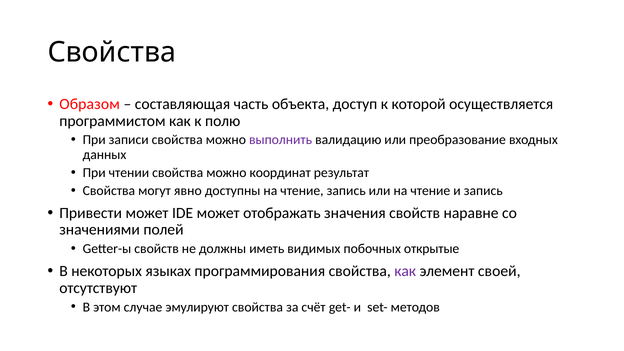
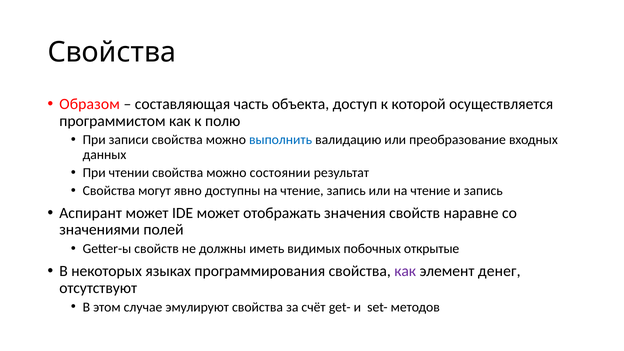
выполнить colour: purple -> blue (281, 140)
координат: координат -> состоянии (280, 173)
Привести: Привести -> Аспирант (91, 213)
своей: своей -> денег (499, 271)
